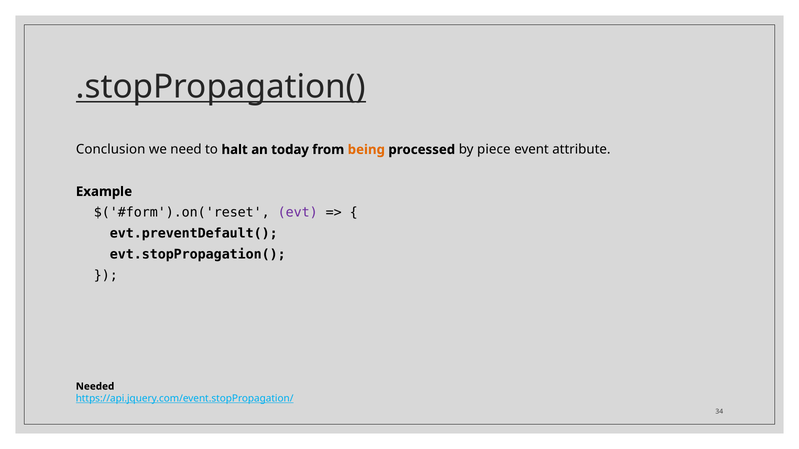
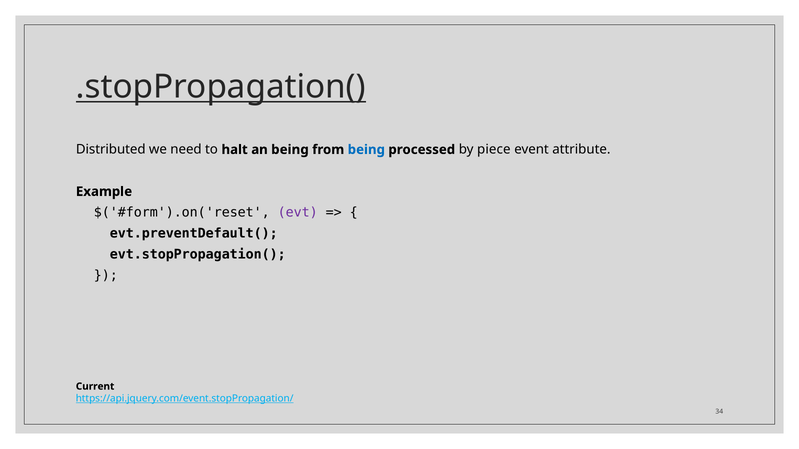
Conclusion: Conclusion -> Distributed (111, 150)
an today: today -> being (290, 150)
being colour: orange -> blue (366, 150)
Needed: Needed -> Current (95, 387)
